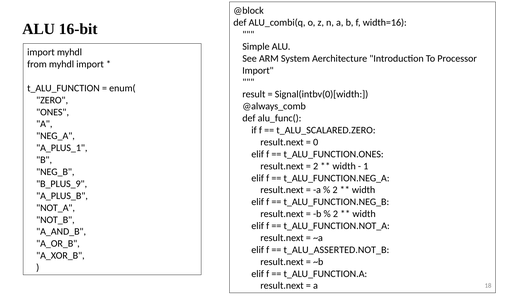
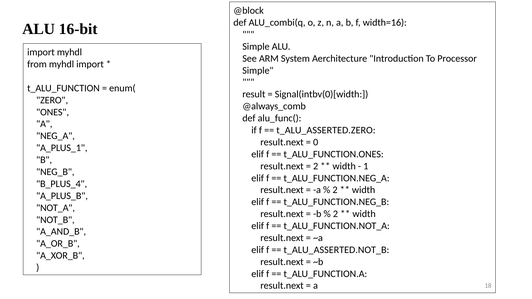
Import: Import -> Simple (258, 70)
t_ALU_SCALARED.ZERO: t_ALU_SCALARED.ZERO -> t_ALU_ASSERTED.ZERO (326, 130)
B_PLUS_9: B_PLUS_9 -> B_PLUS_4 (62, 184)
